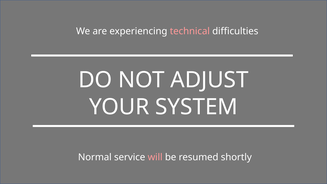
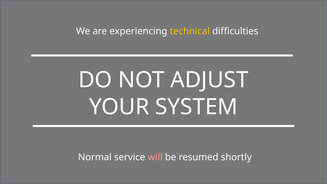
technical colour: pink -> yellow (190, 31)
